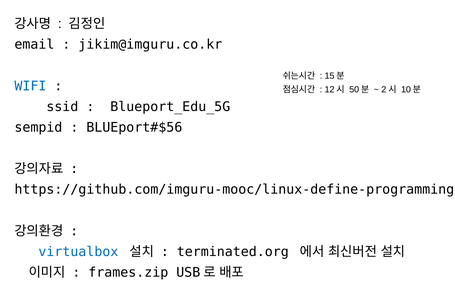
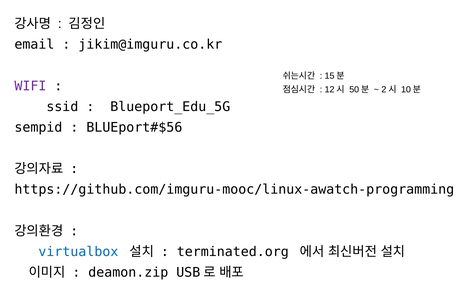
WIFI colour: blue -> purple (30, 86)
https://github.com/imguru-mooc/linux-define-programming: https://github.com/imguru-mooc/linux-define-programming -> https://github.com/imguru-mooc/linux-awatch-programming (234, 190)
frames.zip: frames.zip -> deamon.zip (128, 272)
